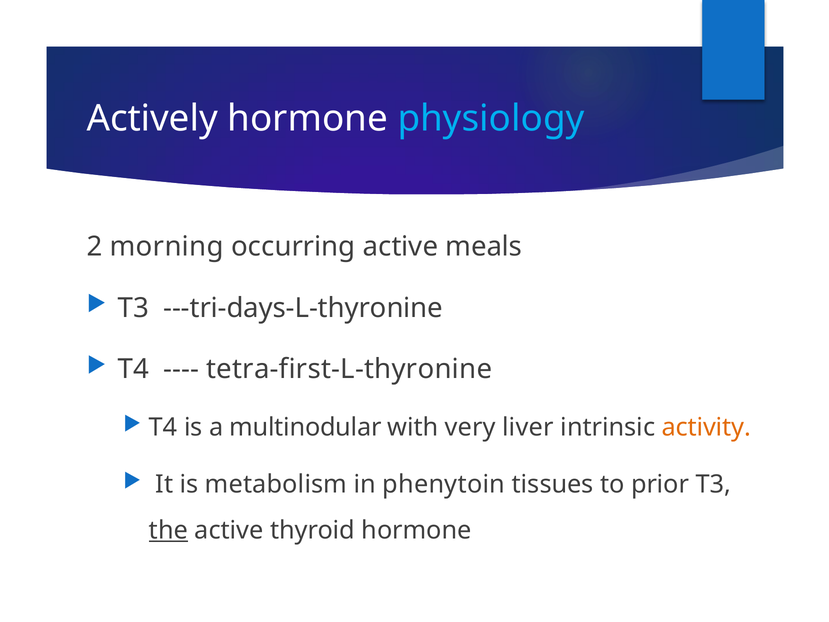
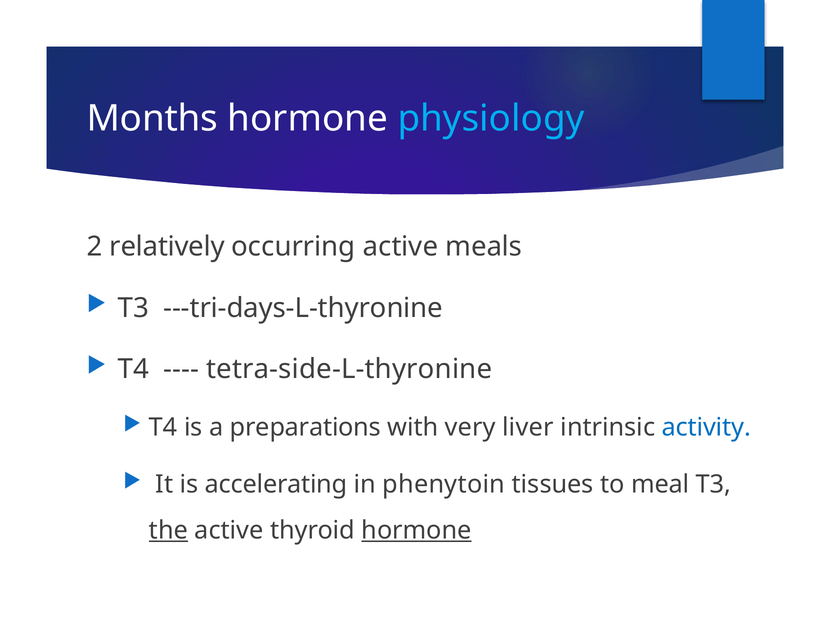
Actively: Actively -> Months (152, 119)
morning: morning -> relatively (167, 246)
tetra-first-L-thyronine: tetra-first-L-thyronine -> tetra-side-L-thyronine (349, 369)
multinodular: multinodular -> preparations (305, 427)
activity colour: orange -> blue (706, 427)
metabolism: metabolism -> accelerating (276, 484)
prior: prior -> meal (660, 484)
hormone underline: none -> present (417, 530)
